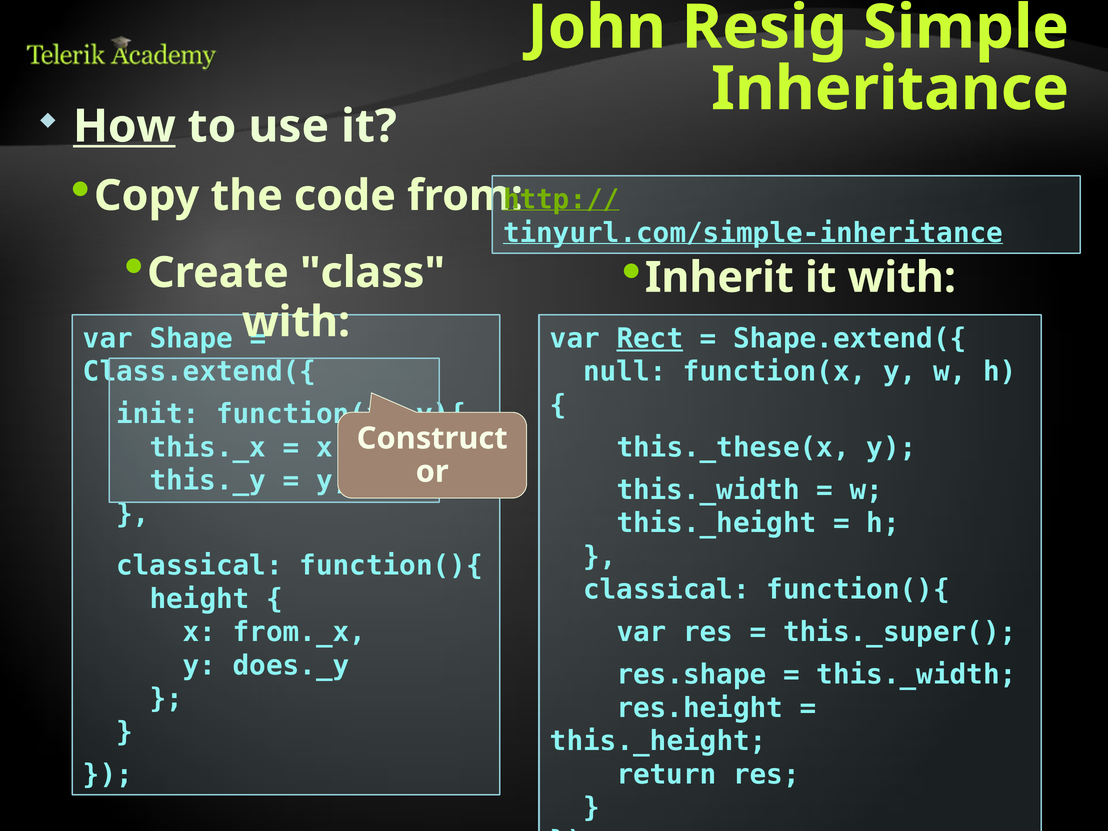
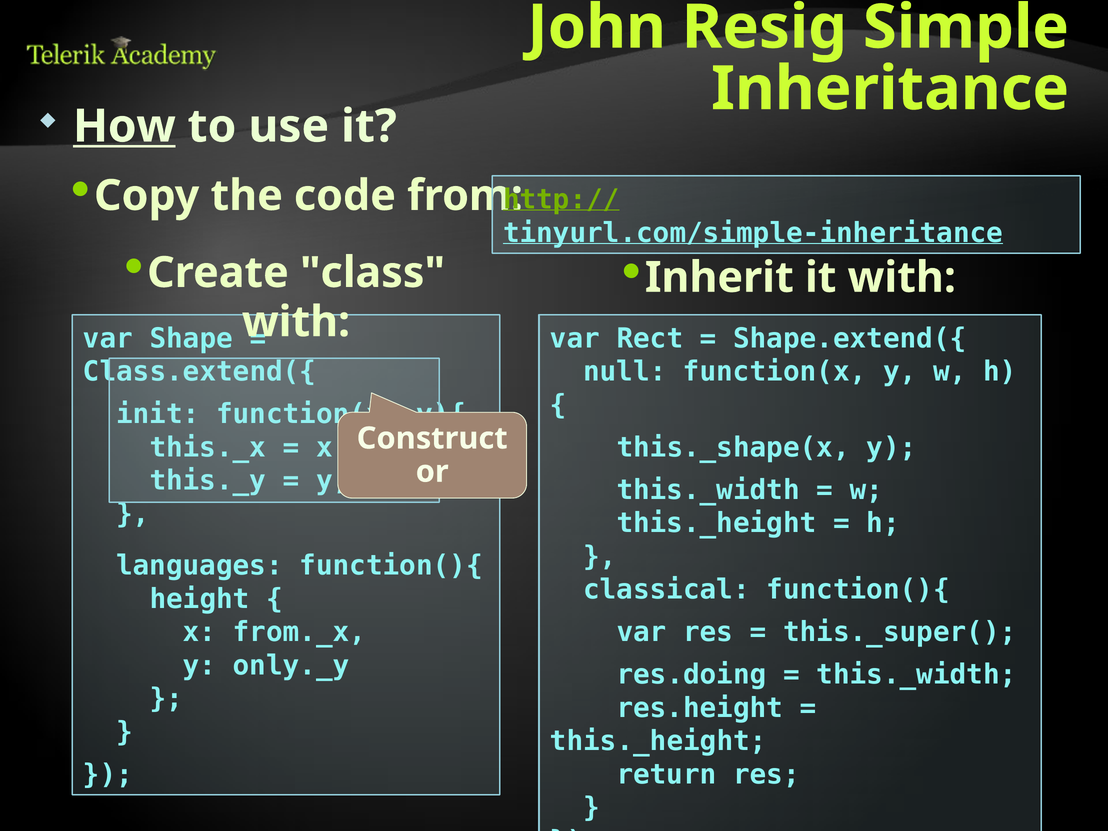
Rect underline: present -> none (650, 339)
this._these(x: this._these(x -> this._shape(x (733, 448)
classical: classical -> languages (199, 566)
does._y: does._y -> only._y (291, 666)
res.shape: res.shape -> res.doing (692, 675)
